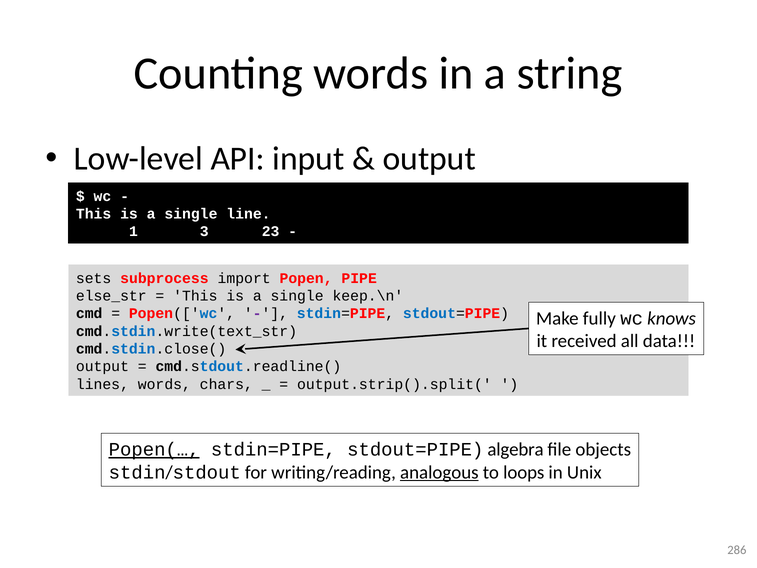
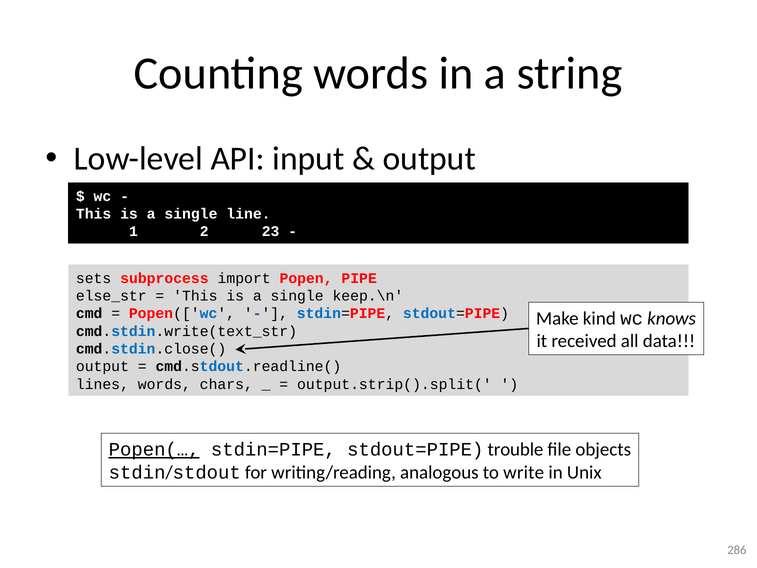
3: 3 -> 2 (204, 231)
fully: fully -> kind (599, 318)
algebra: algebra -> trouble (515, 449)
analogous underline: present -> none (439, 472)
loops: loops -> write (524, 472)
